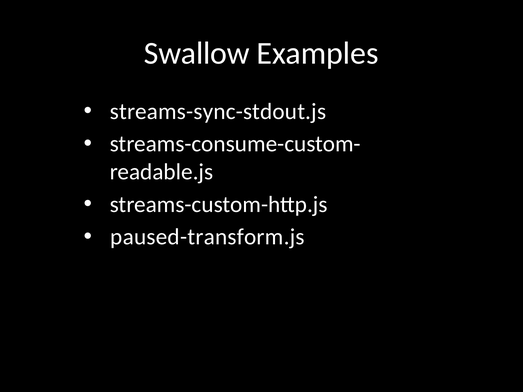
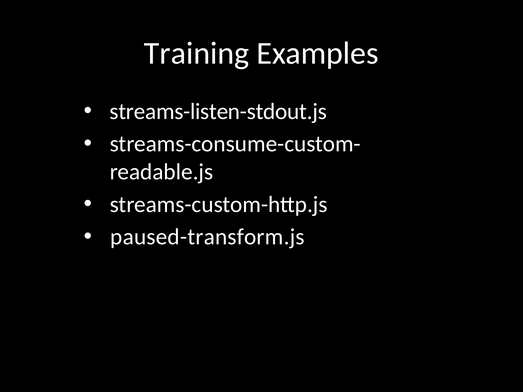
Swallow: Swallow -> Training (197, 53)
streams-sync-stdout.js: streams-sync-stdout.js -> streams-listen-stdout.js (218, 111)
